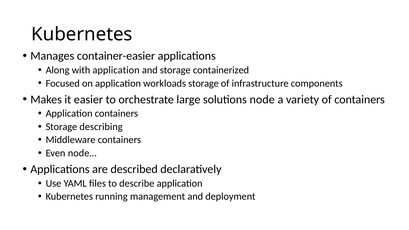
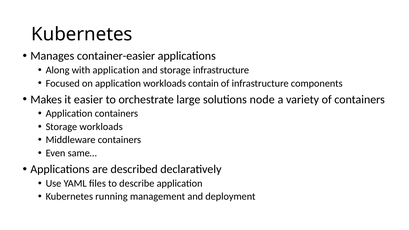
storage containerized: containerized -> infrastructure (221, 70)
workloads storage: storage -> contain (203, 83)
Storage describing: describing -> workloads (101, 127)
node…: node… -> same… (82, 153)
